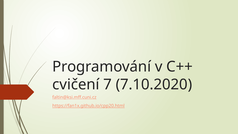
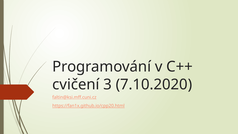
7: 7 -> 3 (108, 84)
